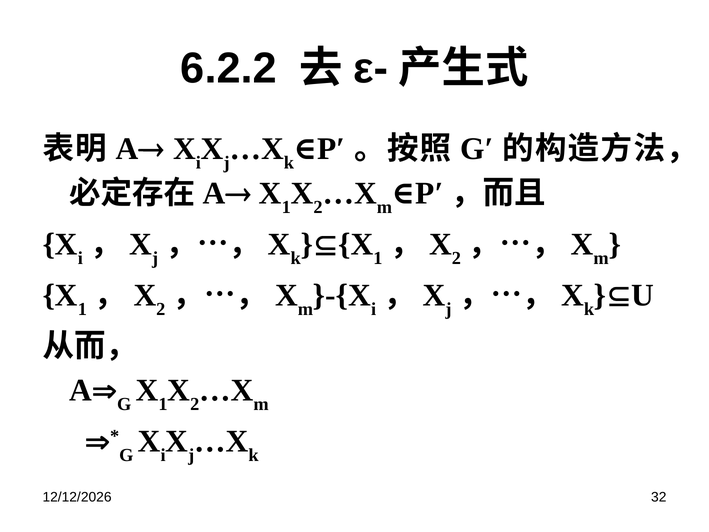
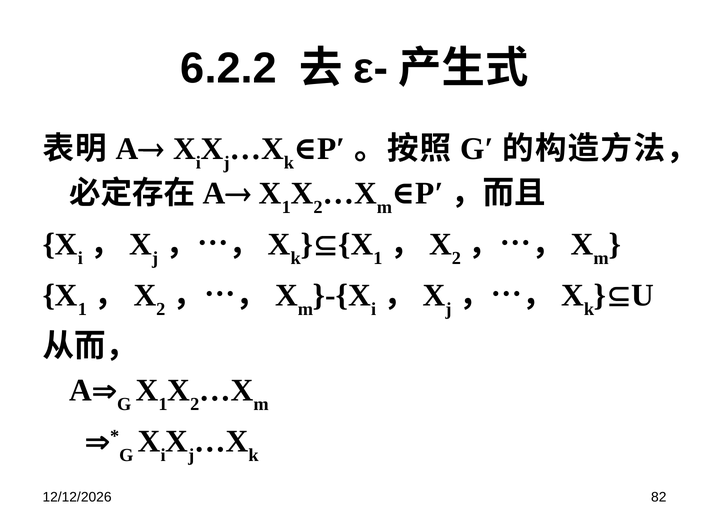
32: 32 -> 82 (659, 497)
